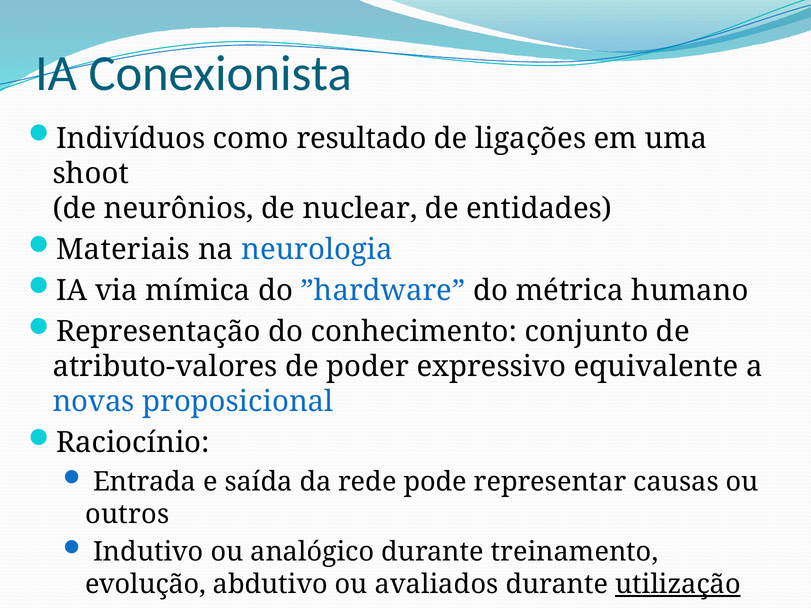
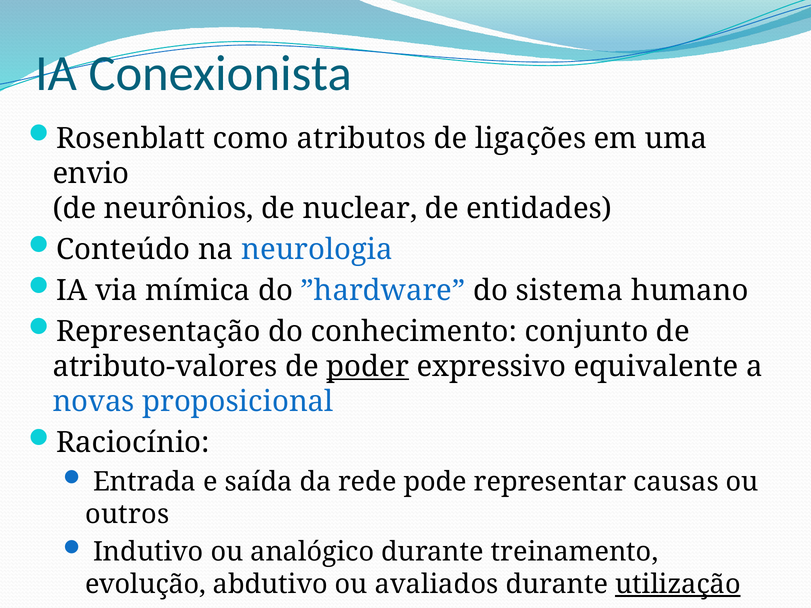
Indivíduos: Indivíduos -> Rosenblatt (131, 138)
resultado: resultado -> atributos (361, 138)
shoot: shoot -> envio (91, 174)
Materiais: Materiais -> Conteúdo (123, 250)
métrica: métrica -> sistema (570, 291)
poder underline: none -> present (368, 367)
